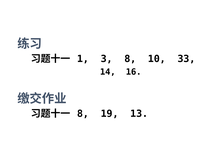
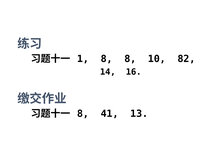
1 3: 3 -> 8 (107, 59)
33: 33 -> 82 (186, 59)
19: 19 -> 41 (110, 113)
